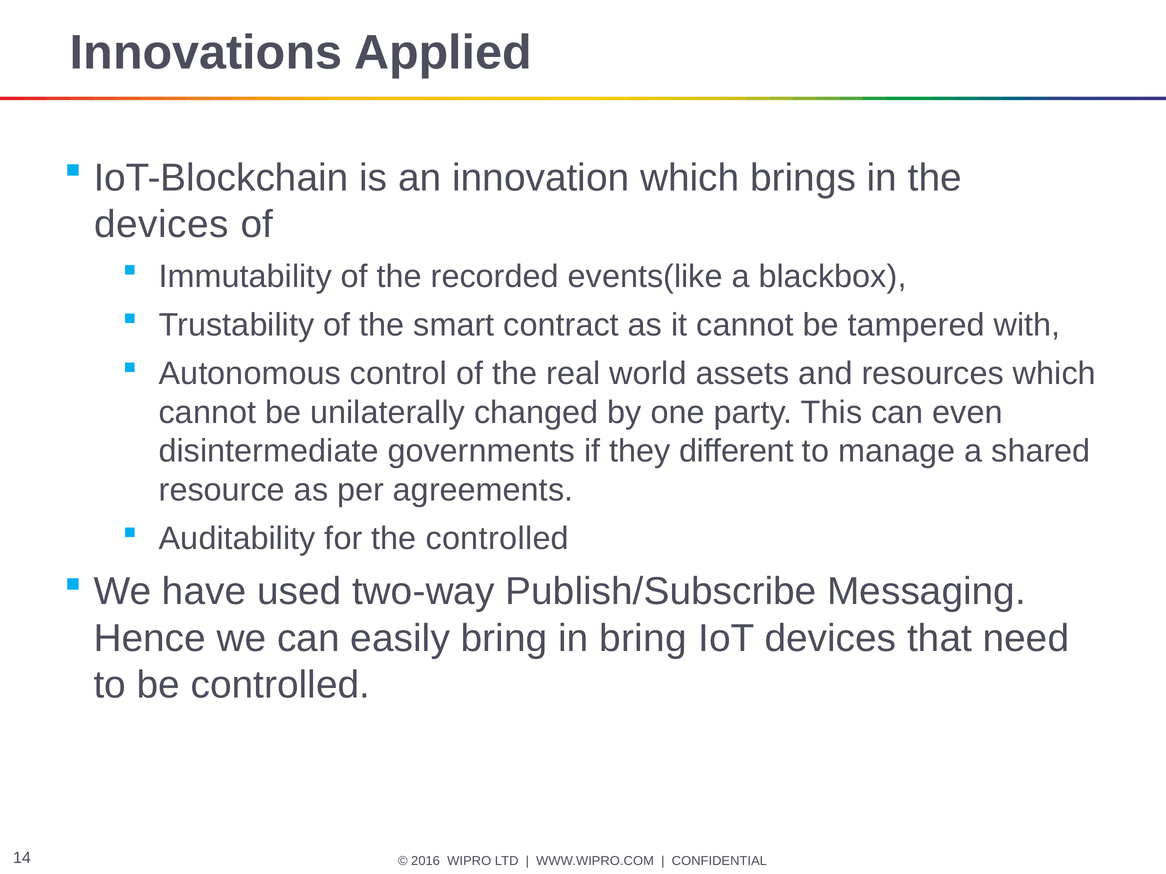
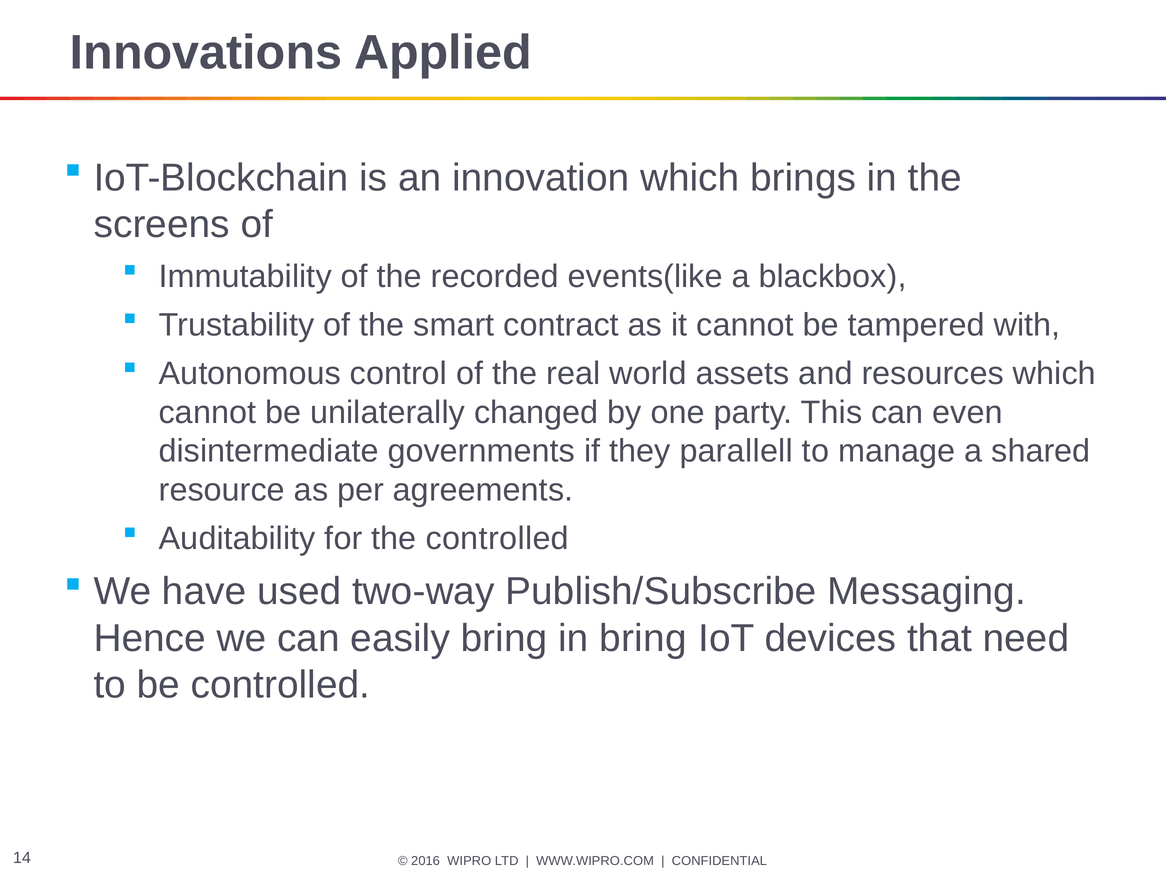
devices: devices -> screens (162, 225)
different: different -> parallell (736, 452)
